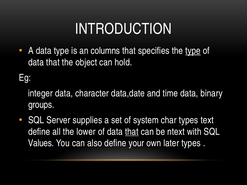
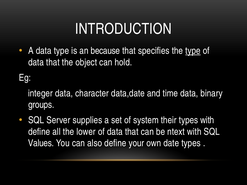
columns: columns -> because (105, 51)
char: char -> their (169, 120)
types text: text -> with (207, 120)
that underline: present -> none (132, 132)
later: later -> date (171, 143)
